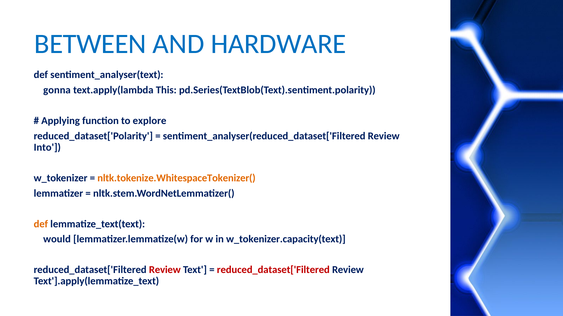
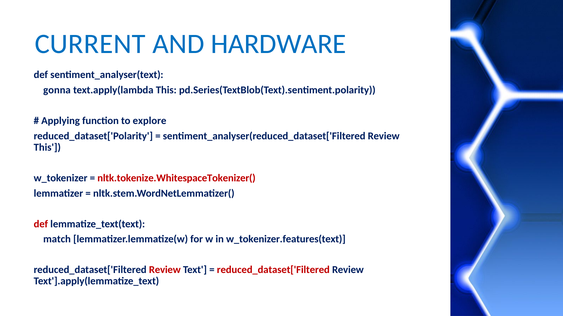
BETWEEN: BETWEEN -> CURRENT (90, 44)
Into: Into -> This (47, 148)
nltk.tokenize.WhitespaceTokenizer( colour: orange -> red (176, 178)
def colour: orange -> red (41, 224)
would: would -> match (57, 240)
w_tokenizer.capacity(text: w_tokenizer.capacity(text -> w_tokenizer.features(text (286, 240)
